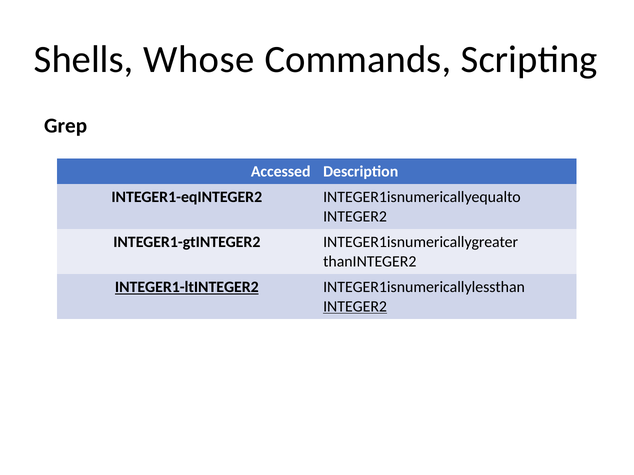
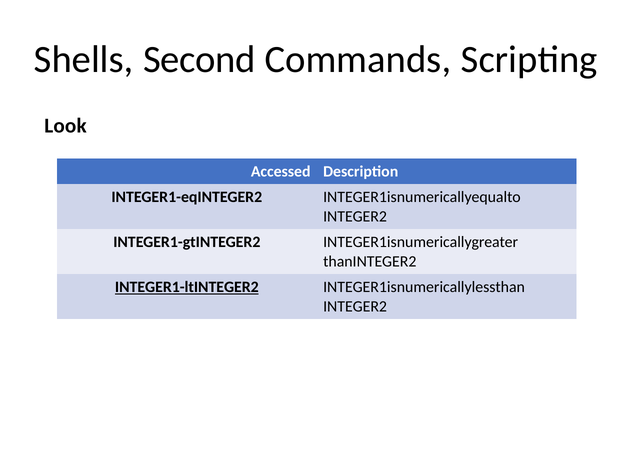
Whose: Whose -> Second (199, 60)
Grep: Grep -> Look (65, 126)
INTEGER2 underline: present -> none (355, 307)
